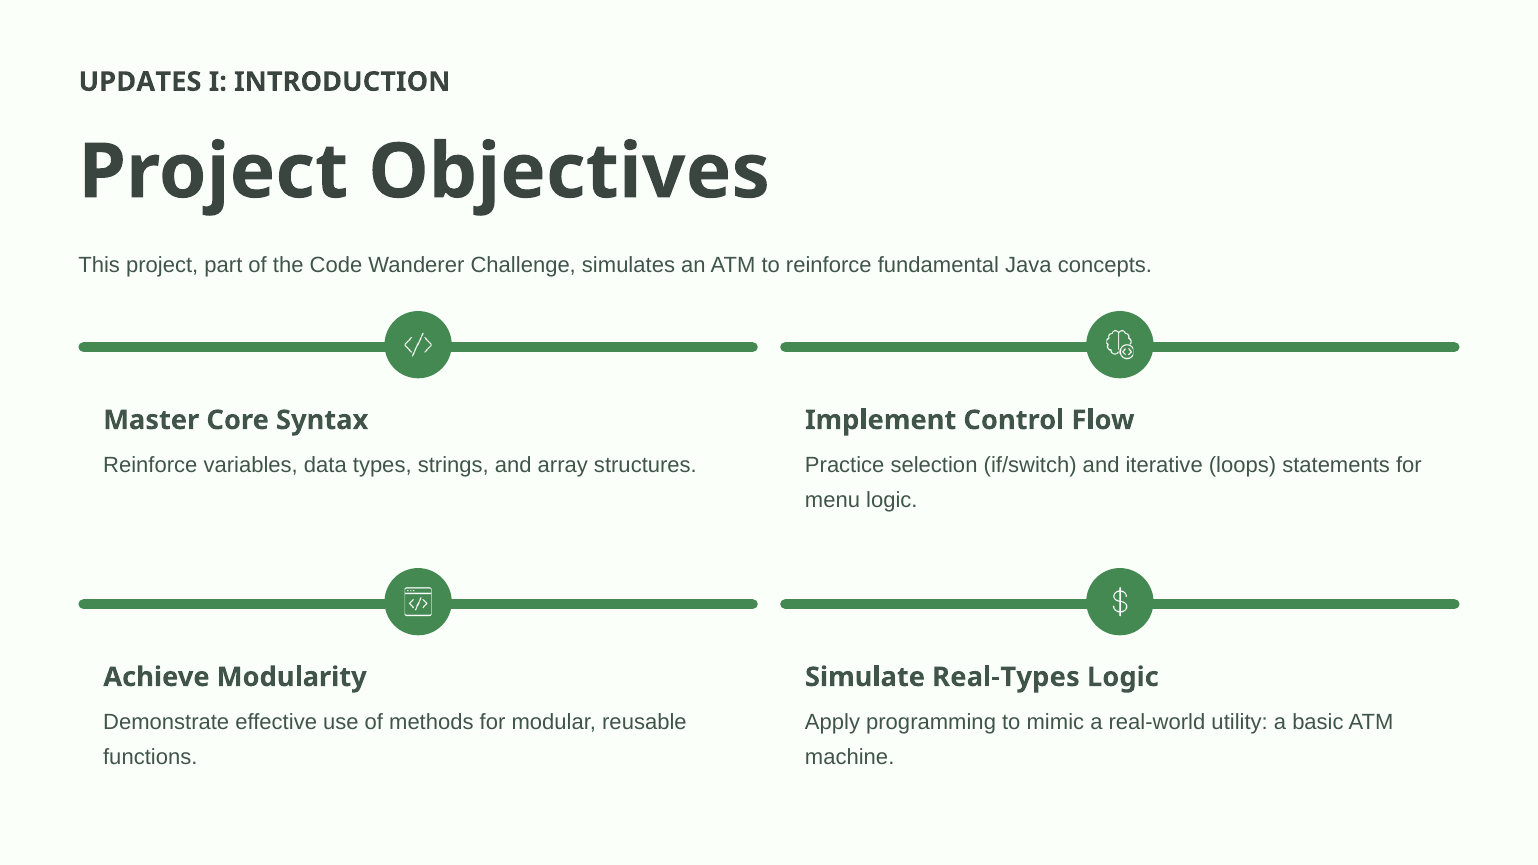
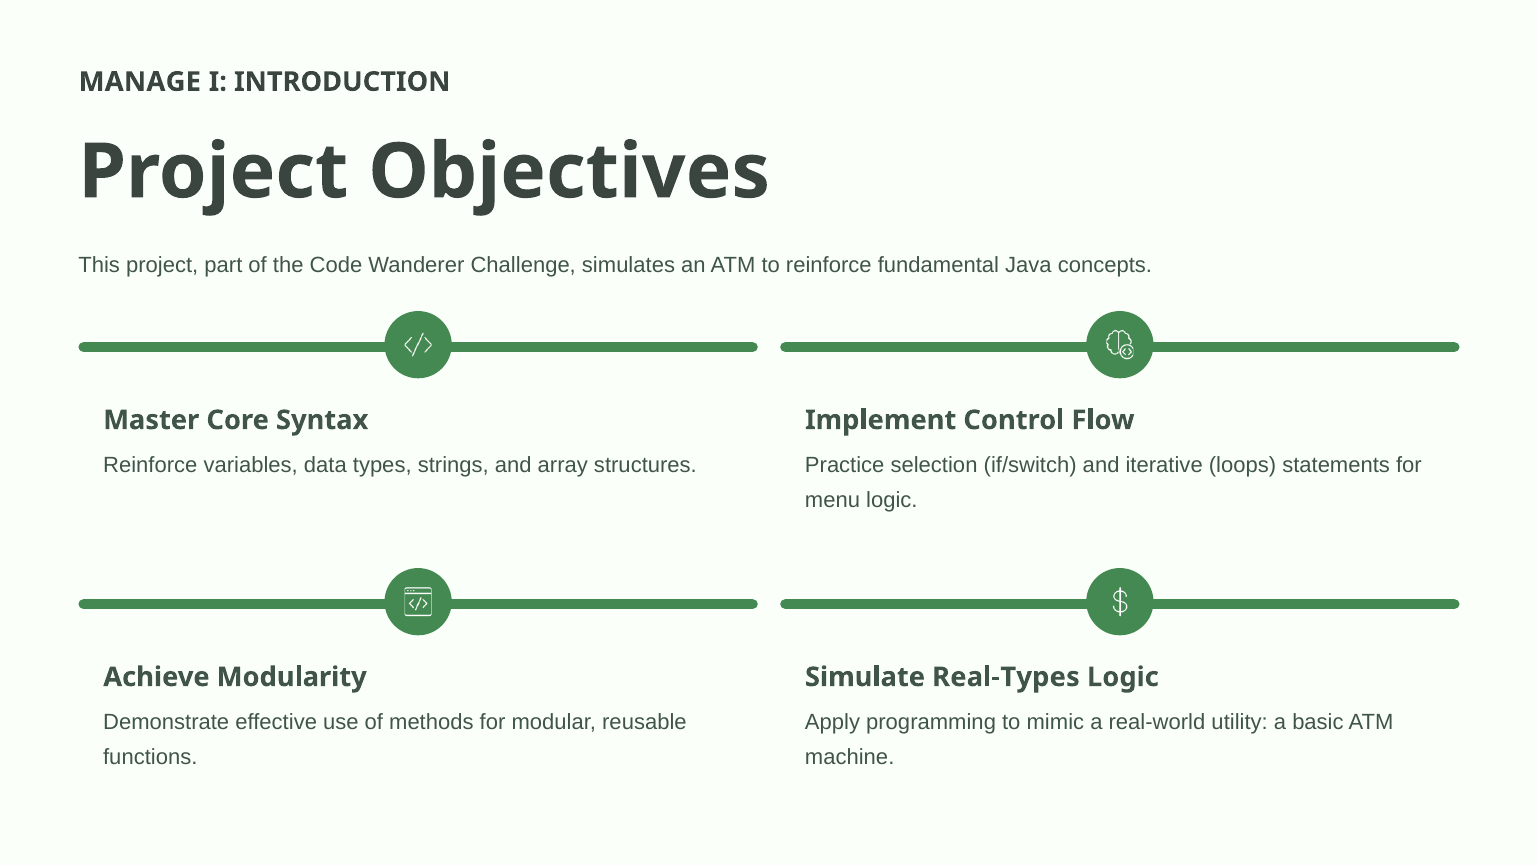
UPDATES: UPDATES -> MANAGE (140, 82)
